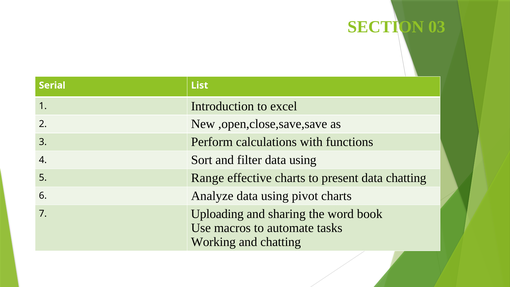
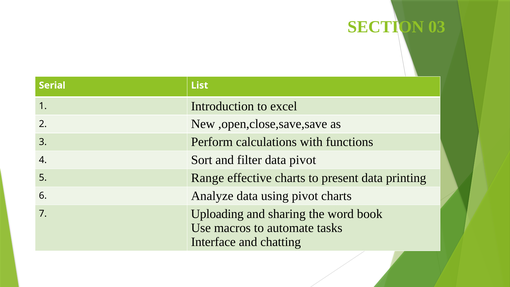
filter data using: using -> pivot (303, 160)
data chatting: chatting -> printing (406, 178)
Working: Working -> Interface (213, 242)
